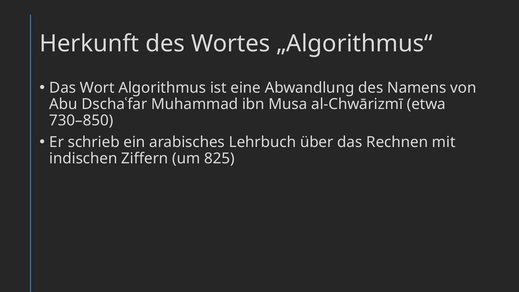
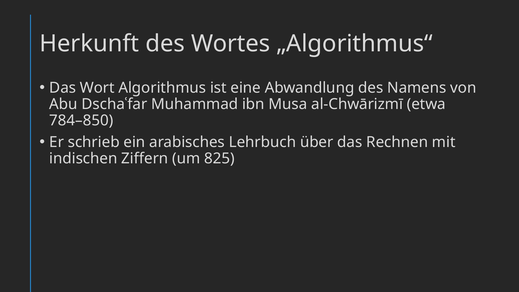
730–850: 730–850 -> 784–850 (81, 120)
